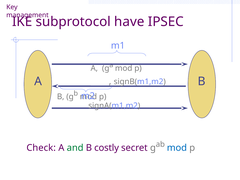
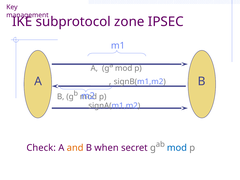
have: have -> zone (129, 22)
and colour: green -> orange (75, 148)
costly: costly -> when (106, 148)
